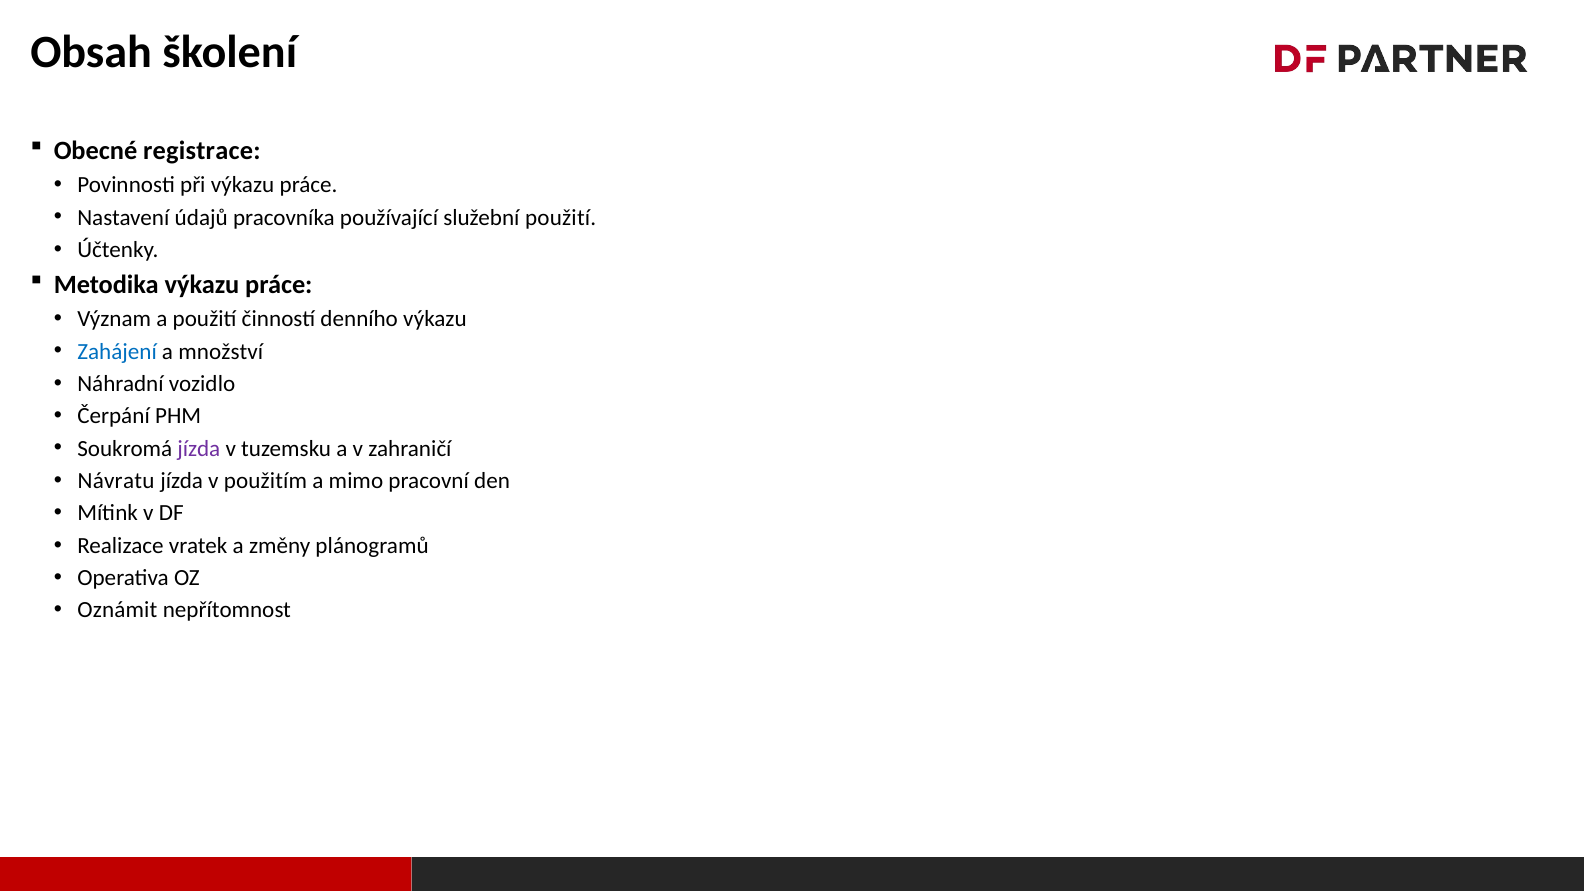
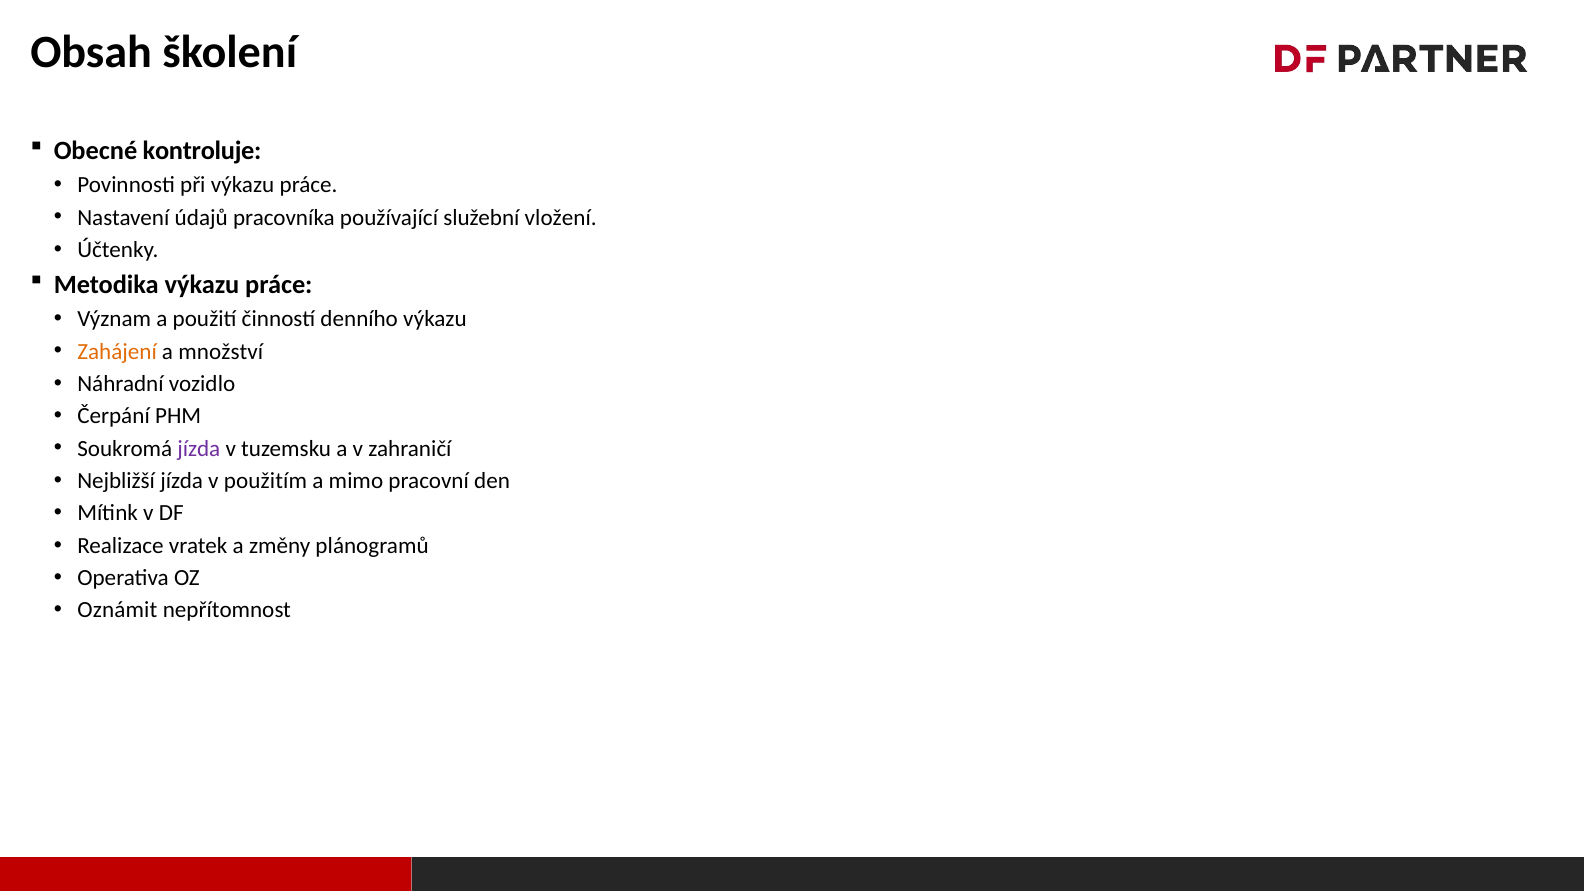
registrace: registrace -> kontroluje (202, 151)
služební použití: použití -> vložení (561, 217)
Zahájení colour: blue -> orange (117, 351)
Návratu: Návratu -> Nejbližší (116, 481)
